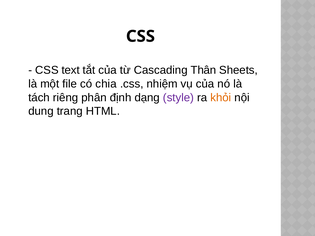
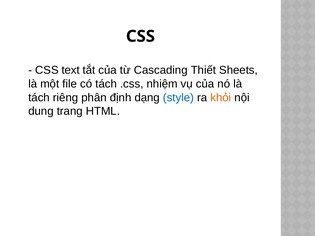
Thân: Thân -> Thiết (203, 70)
có chia: chia -> tách (106, 84)
style colour: purple -> blue (178, 98)
